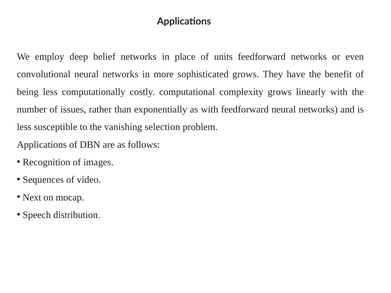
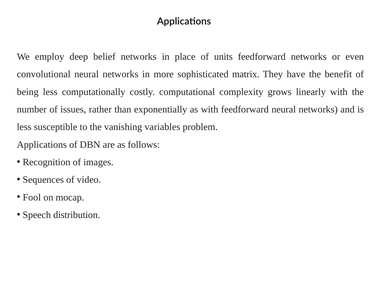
sophisticated grows: grows -> matrix (246, 74)
selection: selection -> variables (162, 127)
Next: Next -> Fool (32, 197)
